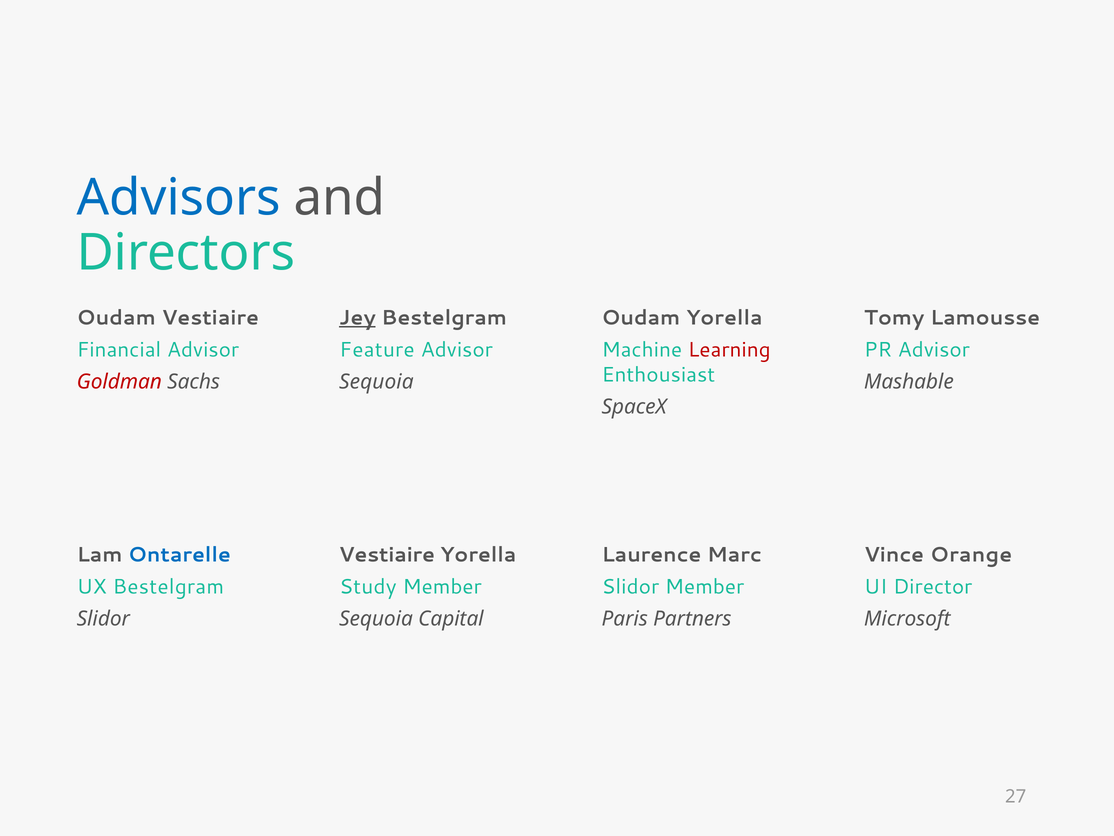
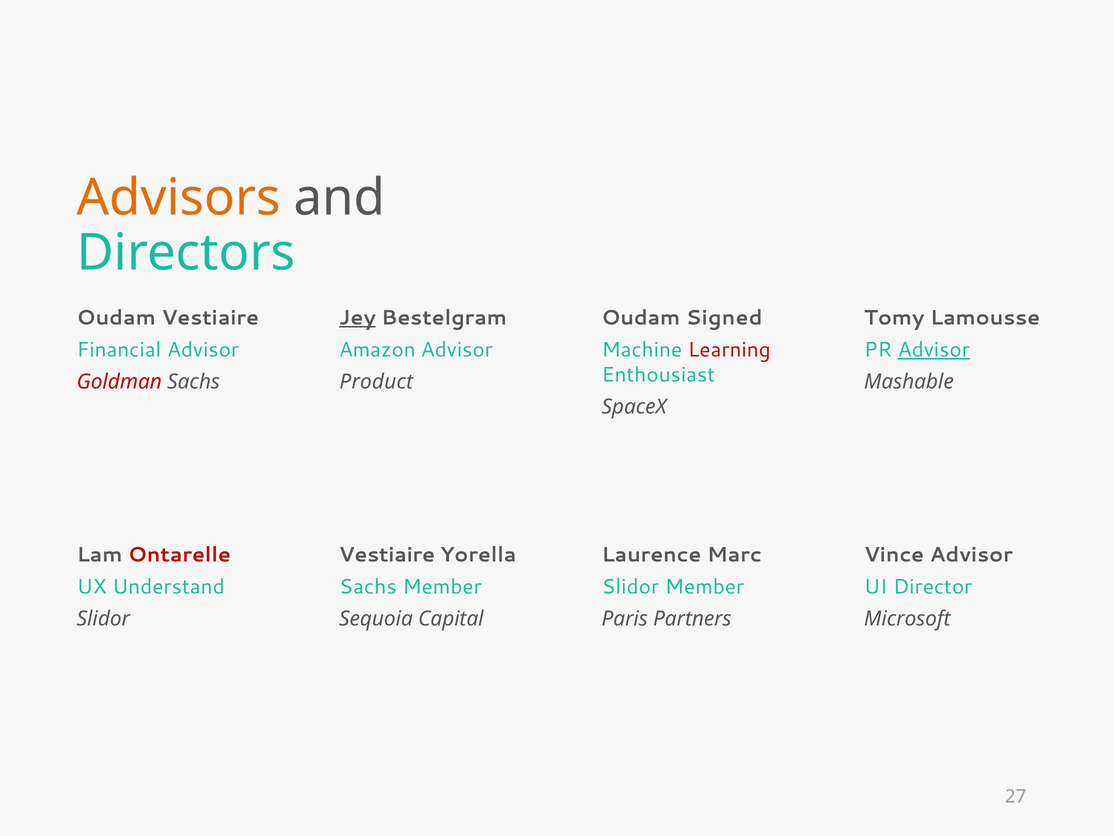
Advisors colour: blue -> orange (179, 198)
Oudam Yorella: Yorella -> Signed (724, 318)
Feature: Feature -> Amazon (377, 350)
Advisor underline: none -> present (934, 350)
Sequoia: Sequoia -> Product (376, 382)
Ontarelle colour: blue -> red (179, 554)
Vince Orange: Orange -> Advisor (971, 554)
UX Bestelgram: Bestelgram -> Understand (168, 587)
Study: Study -> Sachs (368, 587)
